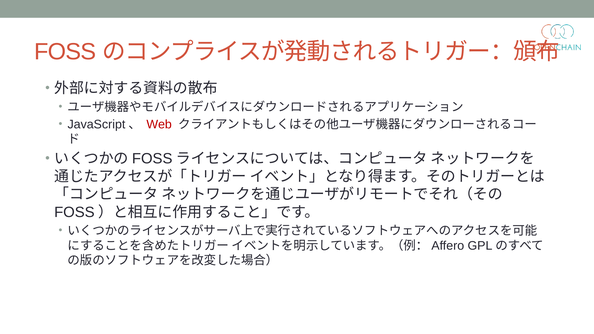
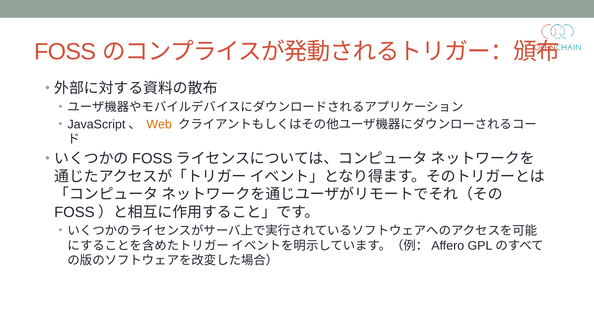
Web colour: red -> orange (159, 124)
